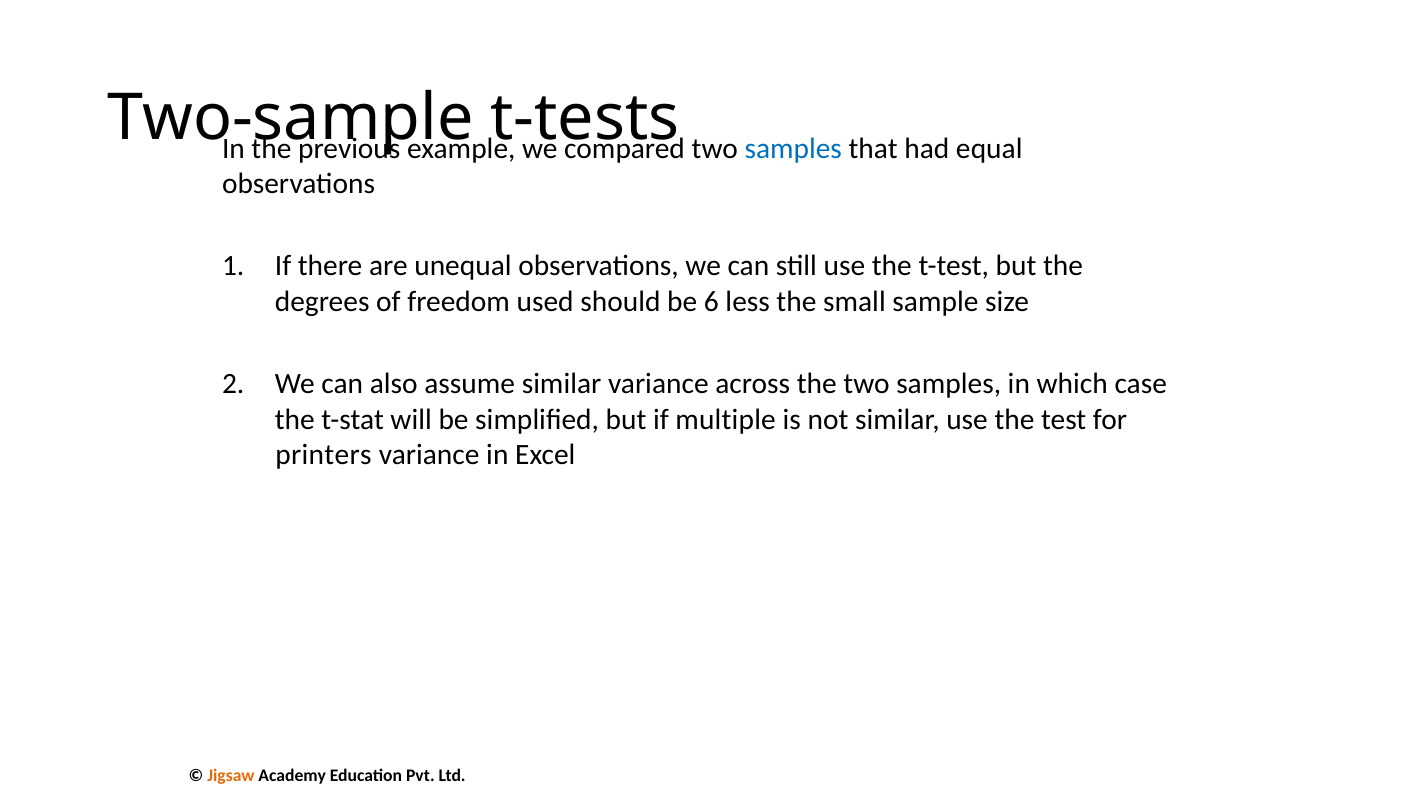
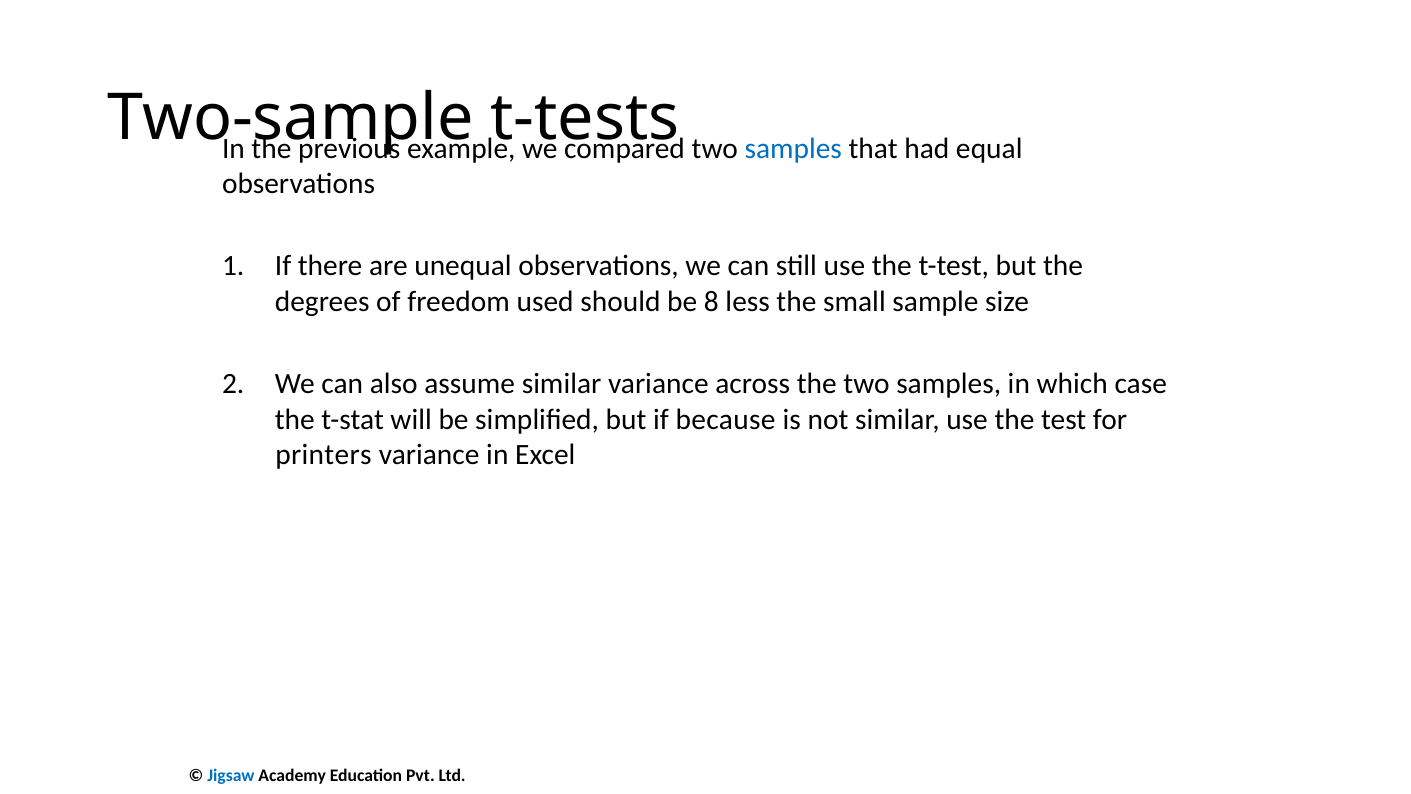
6: 6 -> 8 (711, 301)
multiple: multiple -> because (726, 419)
Jigsaw colour: orange -> blue (231, 775)
